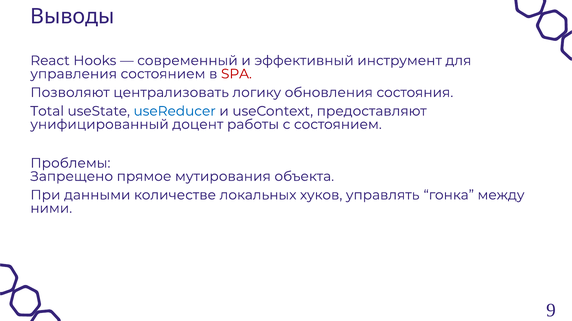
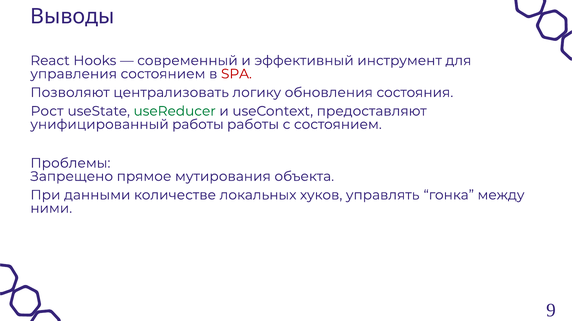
Total: Total -> Рост (47, 111)
useReducer colour: blue -> green (175, 111)
унифицированный доцент: доцент -> работы (198, 125)
